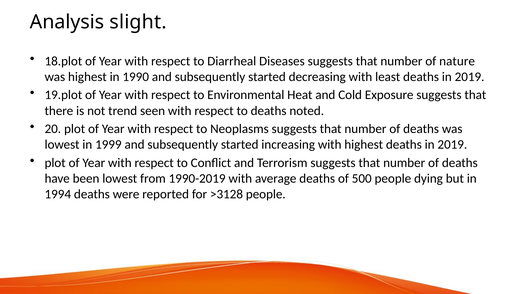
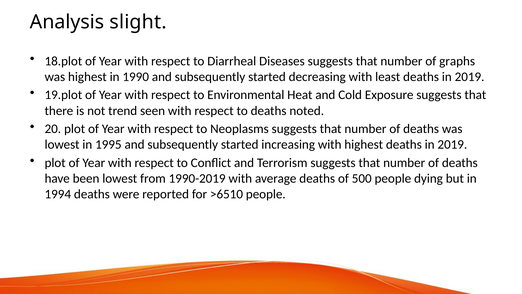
nature: nature -> graphs (457, 61)
1999: 1999 -> 1995 (108, 144)
>3128: >3128 -> >6510 (226, 194)
